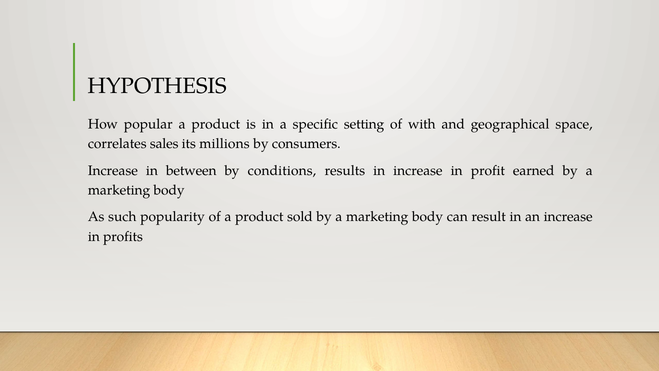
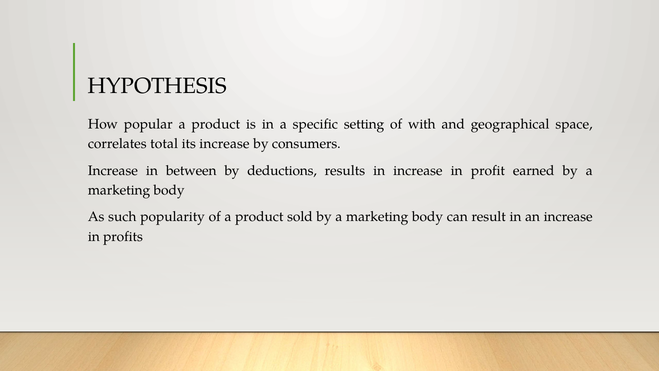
sales: sales -> total (164, 144)
its millions: millions -> increase (224, 144)
conditions: conditions -> deductions (282, 170)
